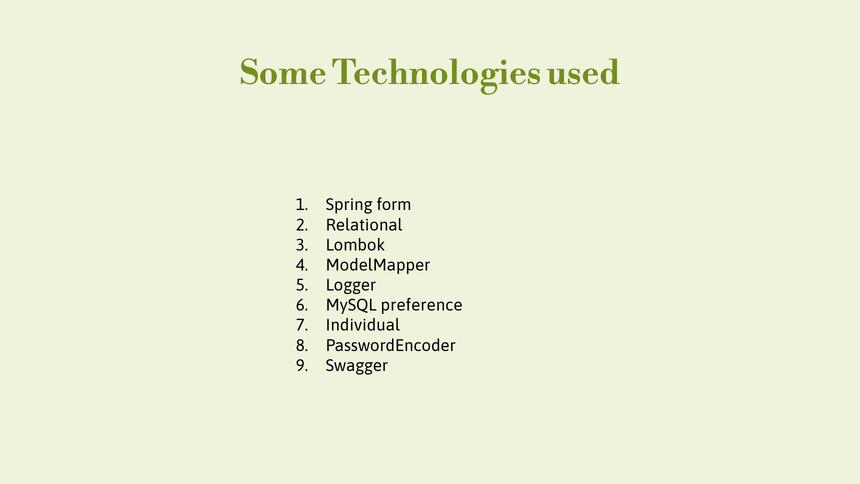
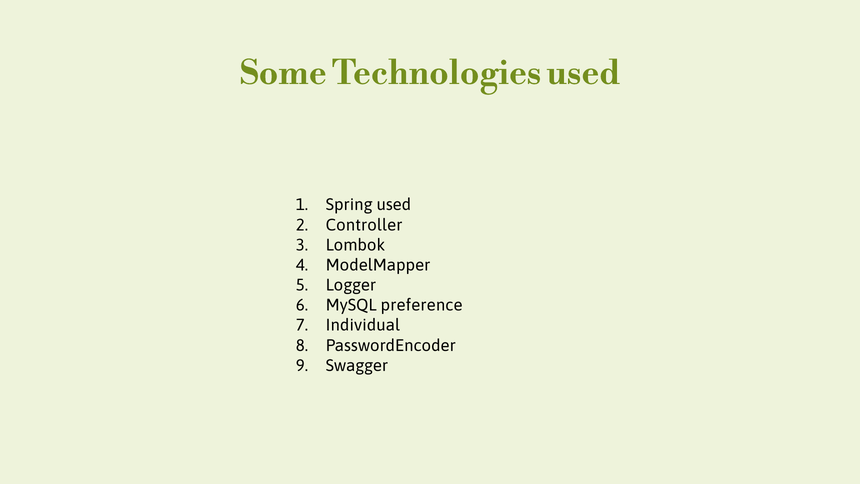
Spring form: form -> used (394, 205)
Relational: Relational -> Controller (364, 225)
